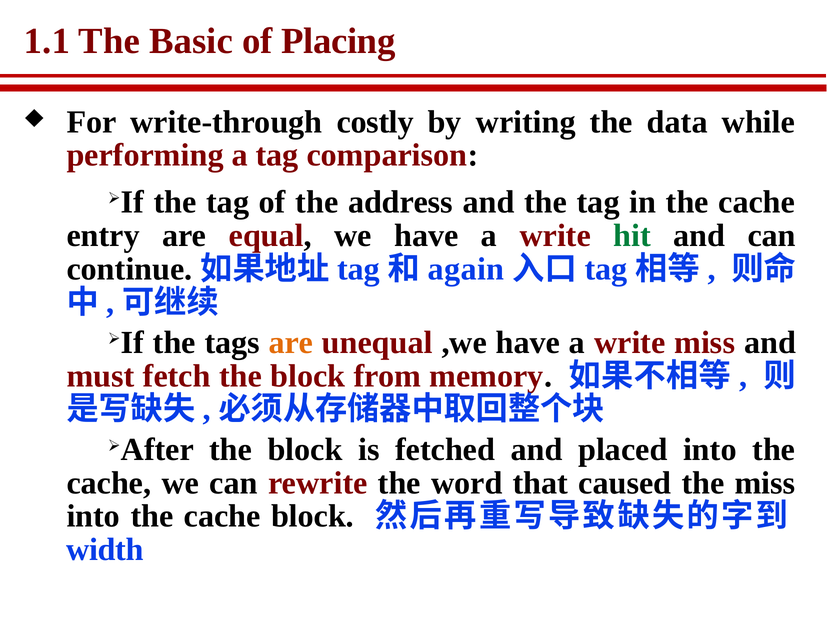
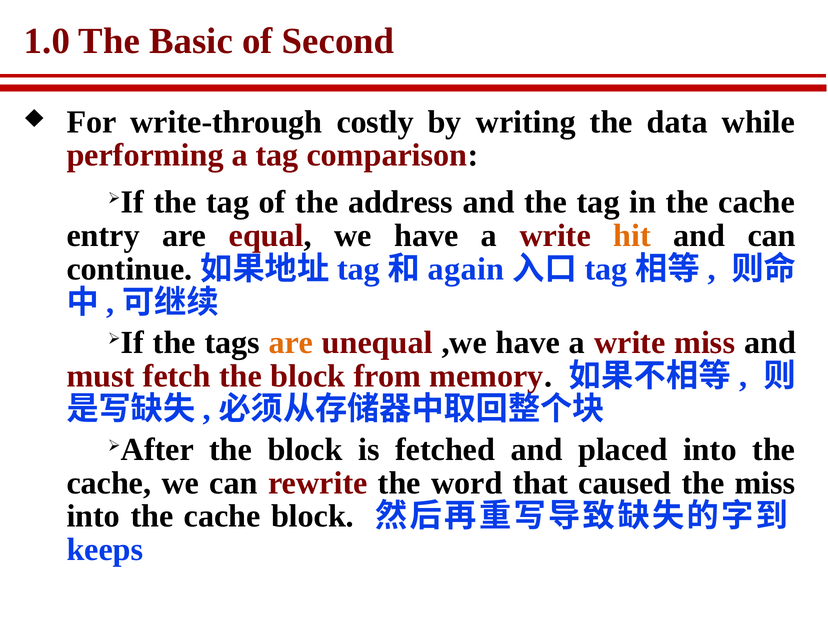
1.1: 1.1 -> 1.0 (47, 41)
Placing: Placing -> Second (338, 41)
hit colour: green -> orange (632, 236)
width: width -> keeps (105, 550)
